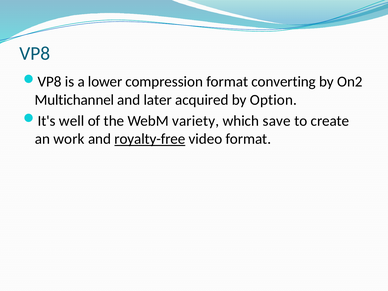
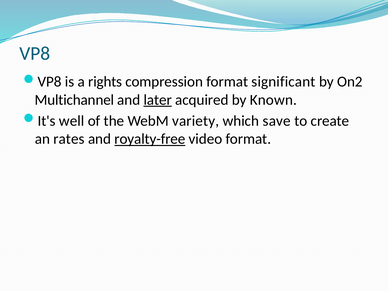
lower: lower -> rights (105, 82)
converting: converting -> significant (283, 82)
later underline: none -> present (158, 100)
Option: Option -> Known (273, 100)
work: work -> rates (69, 139)
